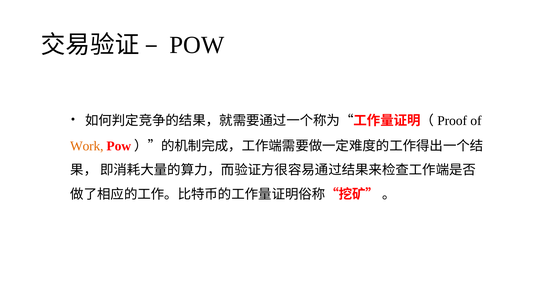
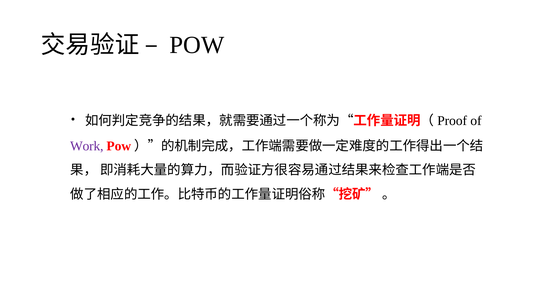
Work colour: orange -> purple (87, 146)
